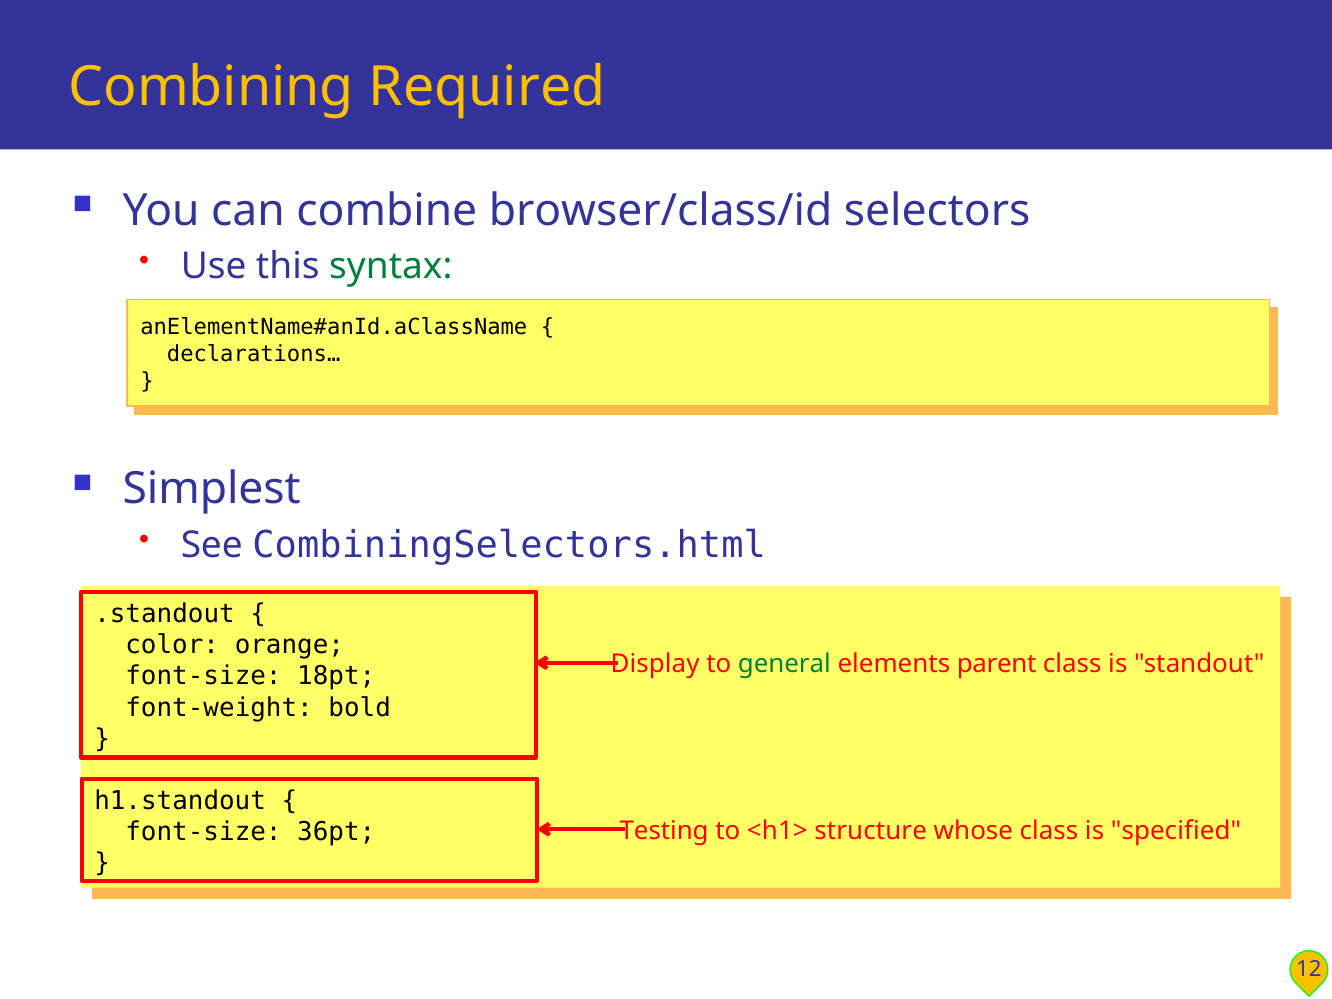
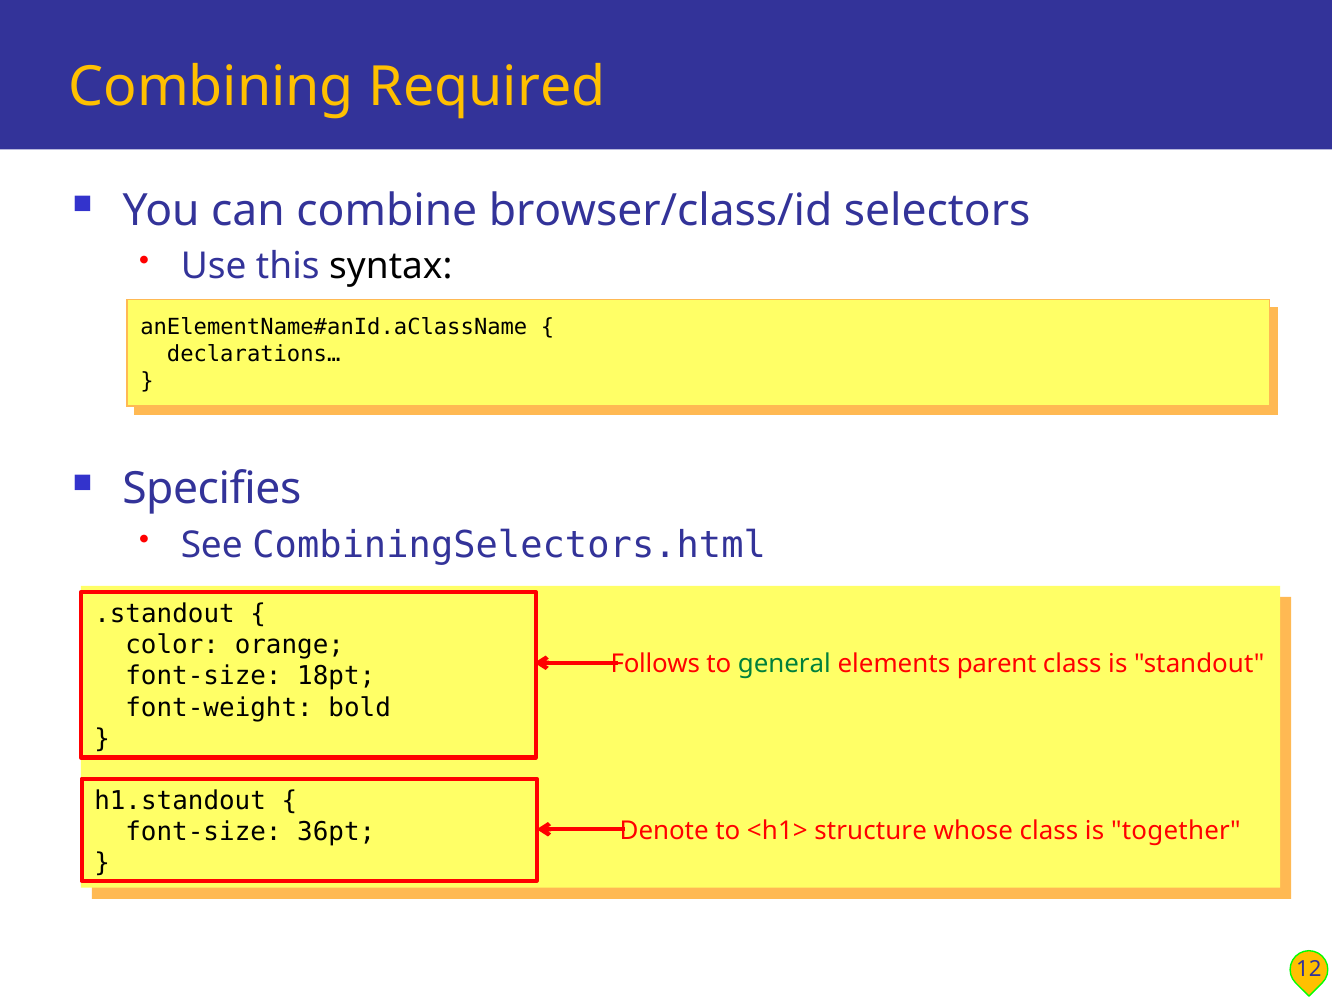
syntax colour: green -> black (391, 267)
Simplest: Simplest -> Specifies (212, 489)
Display: Display -> Follows (655, 664)
Testing: Testing -> Denote (664, 831)
specified: specified -> together (1176, 831)
